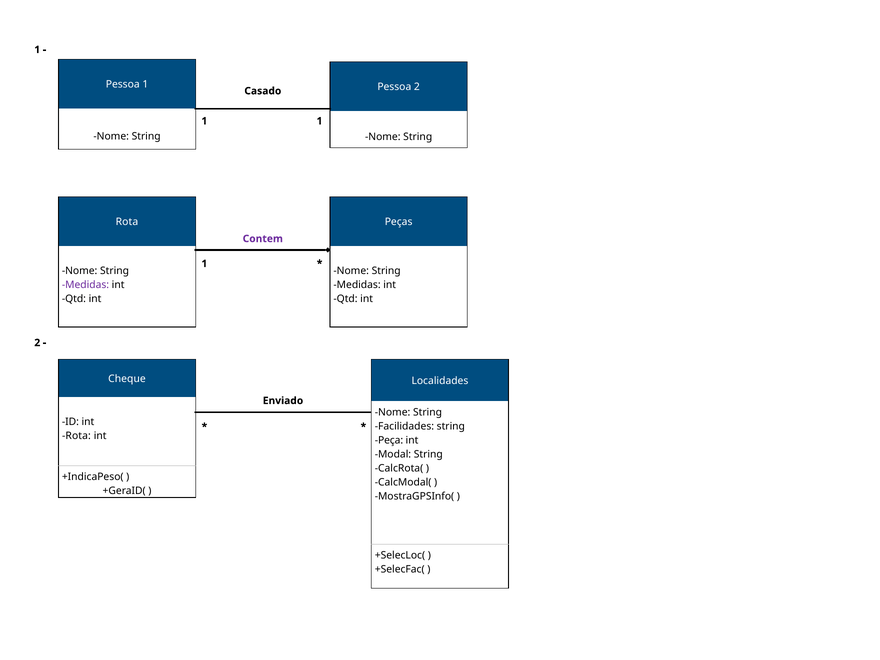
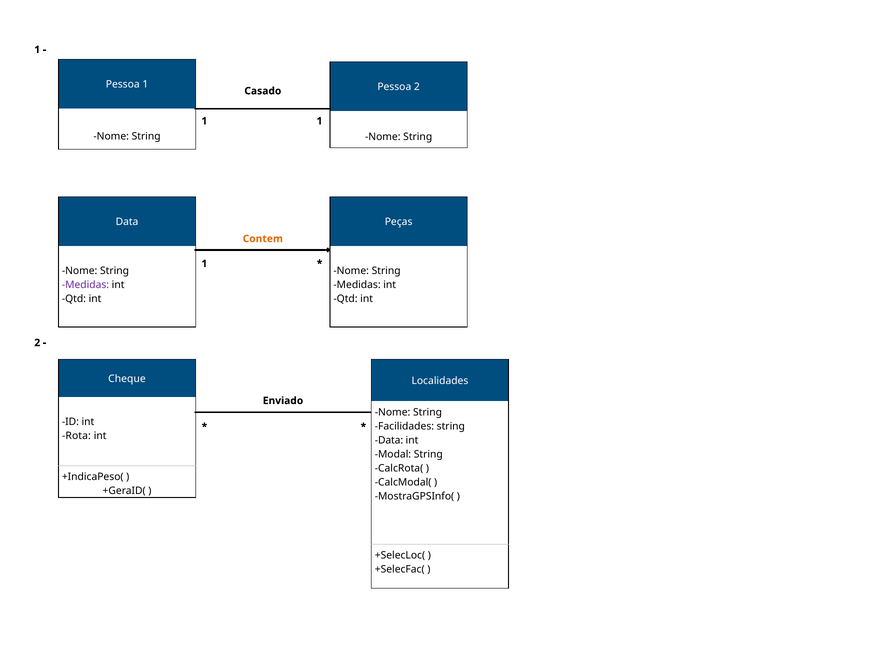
Rota: Rota -> Data (127, 222)
Contem colour: purple -> orange (263, 239)
Peça: Peça -> Data (389, 440)
